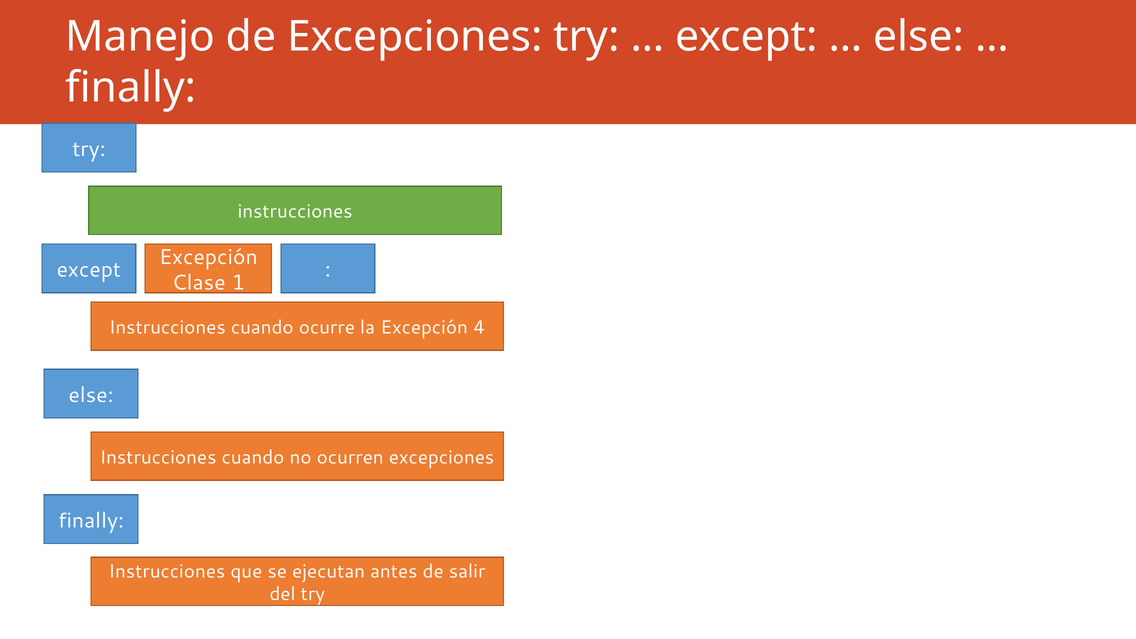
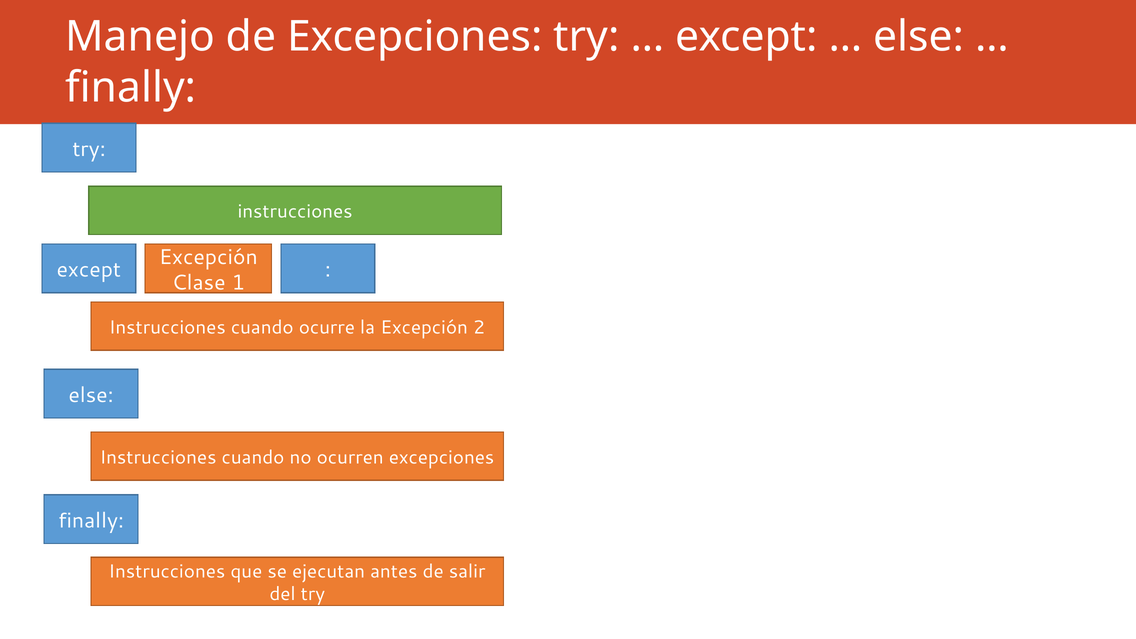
4: 4 -> 2 (479, 327)
